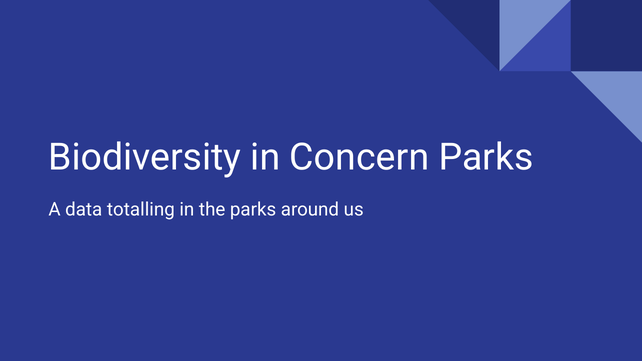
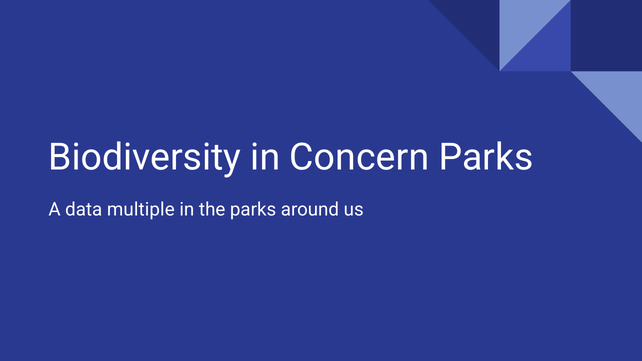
totalling: totalling -> multiple (141, 210)
